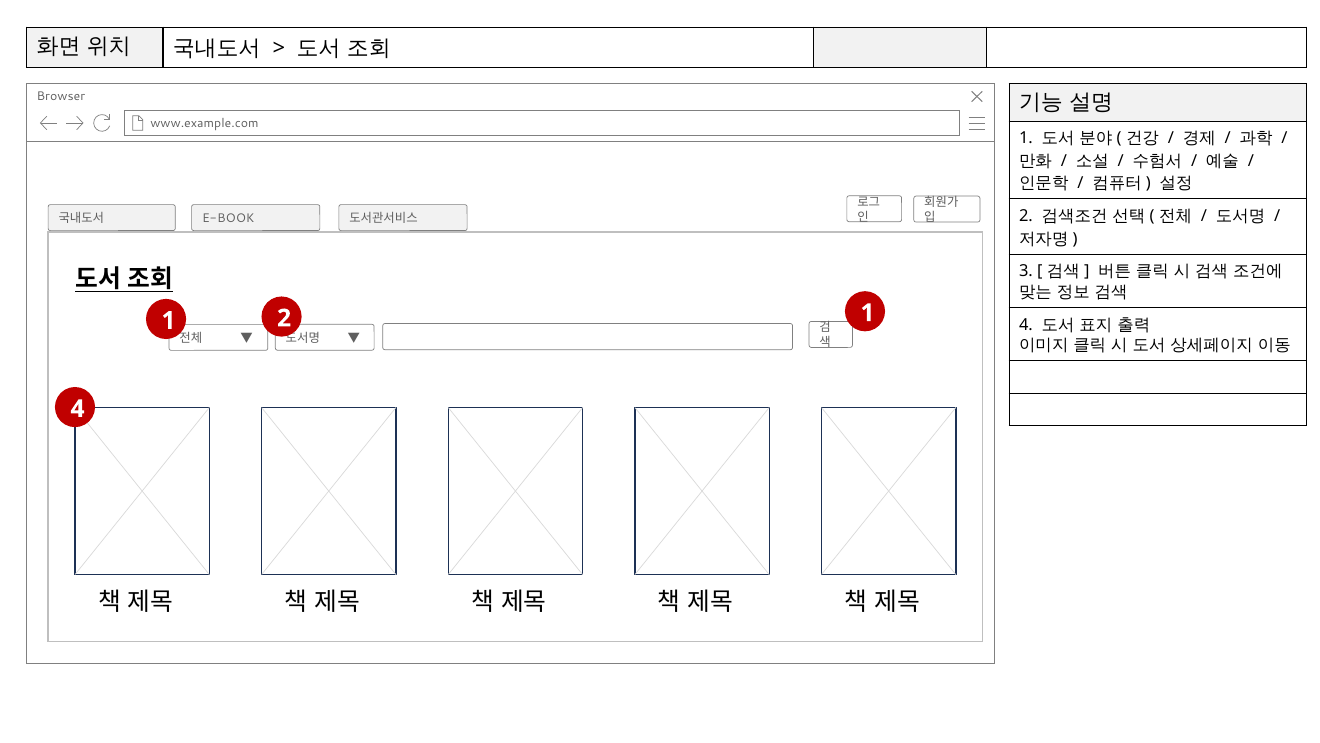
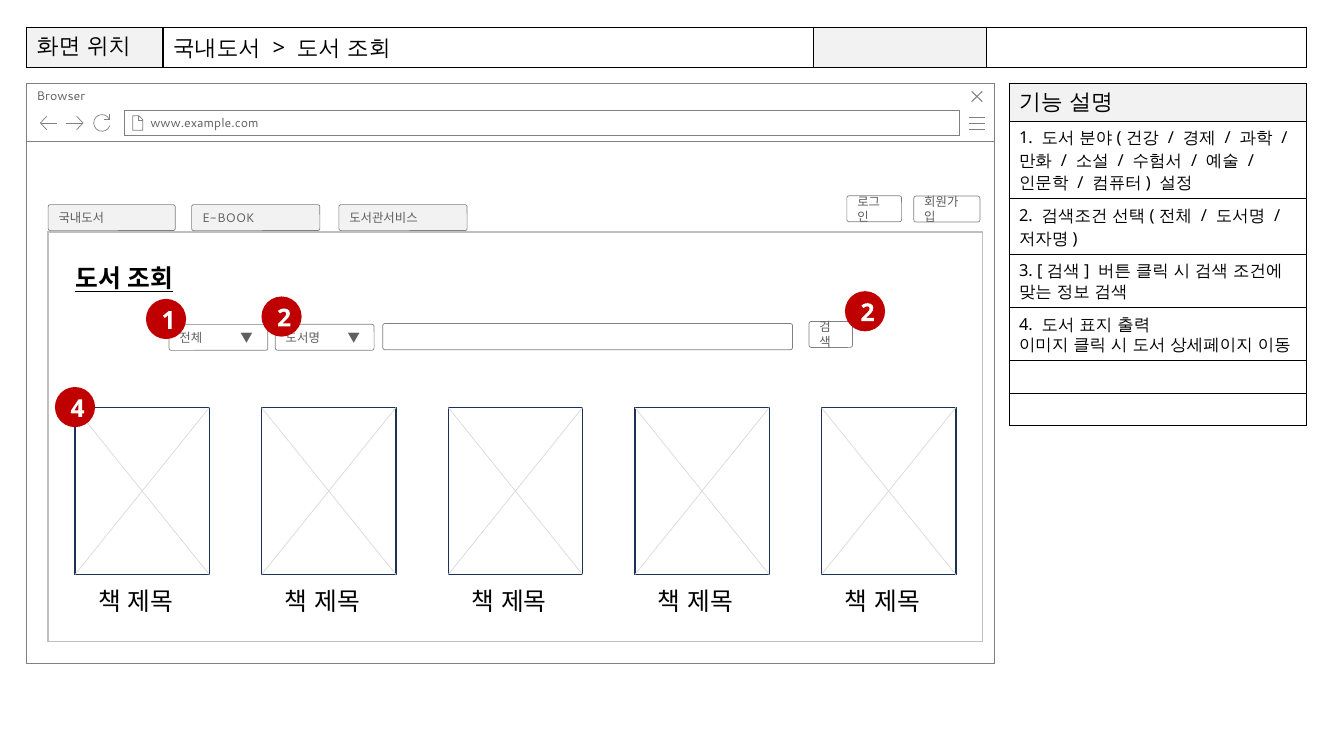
2 1: 1 -> 2 (868, 313)
